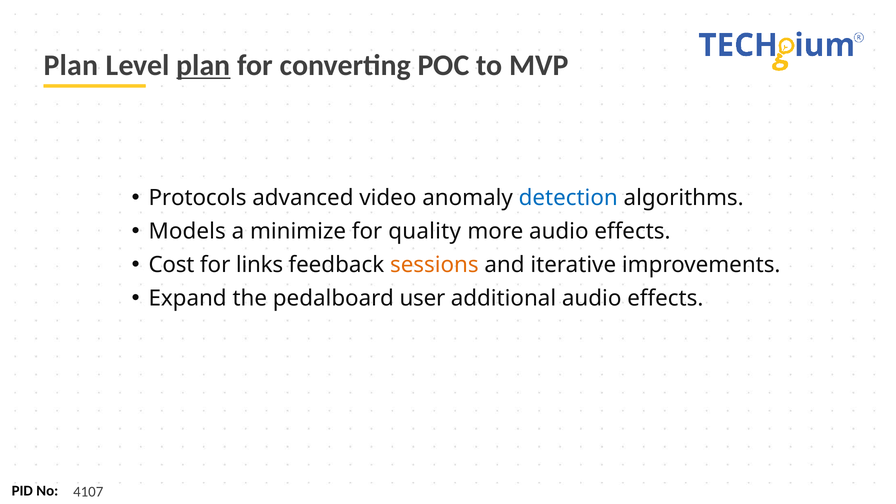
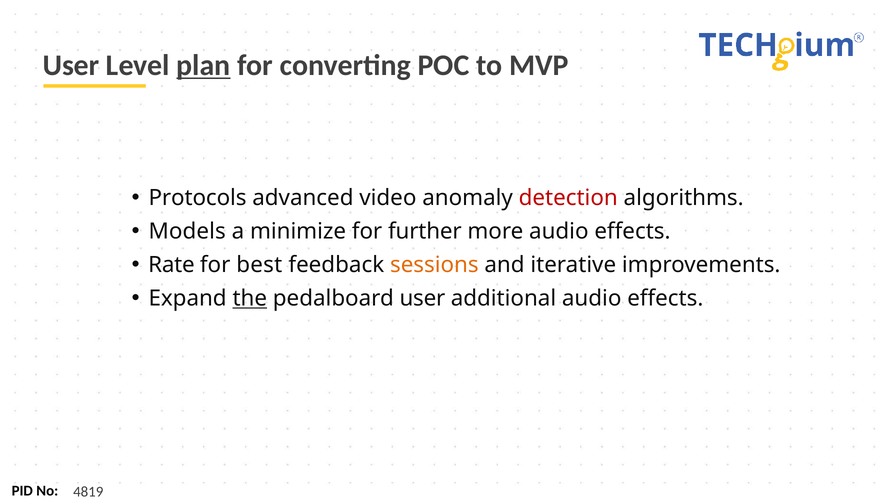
Plan: Plan -> User (71, 65)
detection colour: blue -> red (568, 198)
quality: quality -> further (425, 231)
Cost: Cost -> Rate (171, 265)
links: links -> best (259, 265)
the underline: none -> present (250, 298)
4107: 4107 -> 4819 (88, 492)
